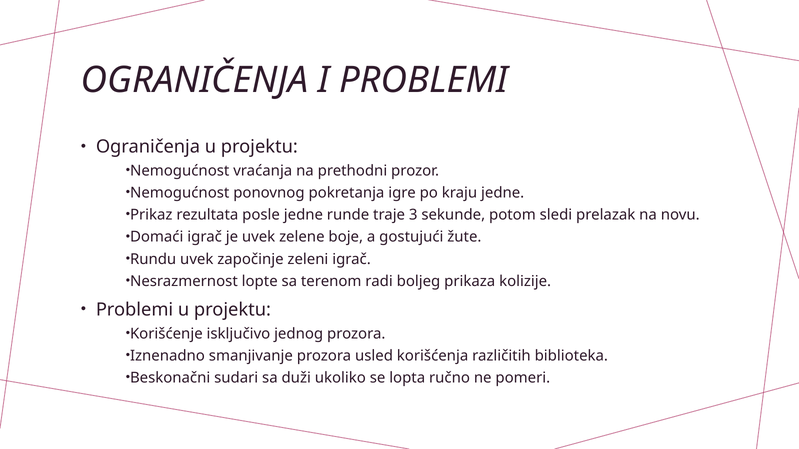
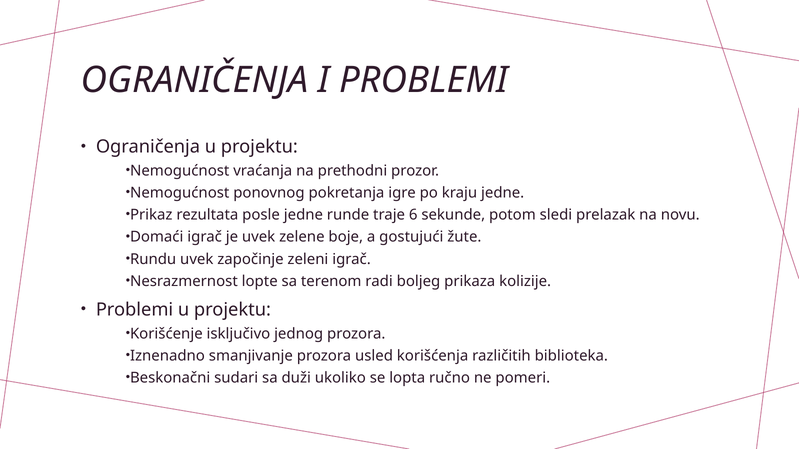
3: 3 -> 6 (413, 215)
